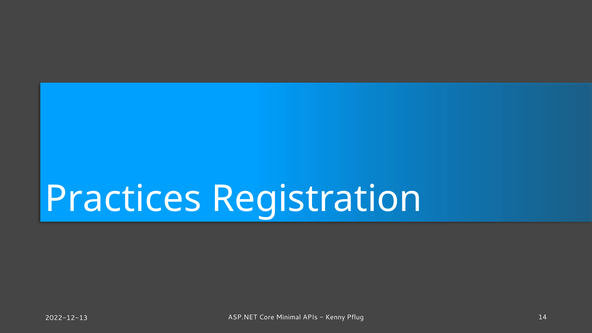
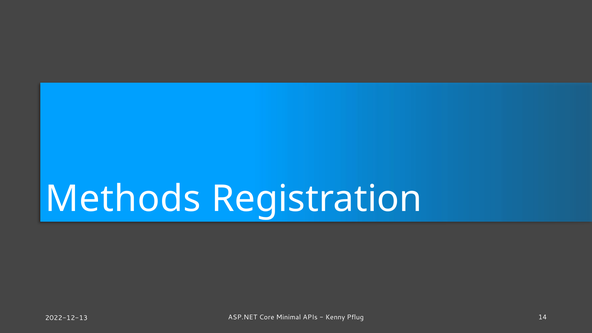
Practices: Practices -> Methods (123, 199)
